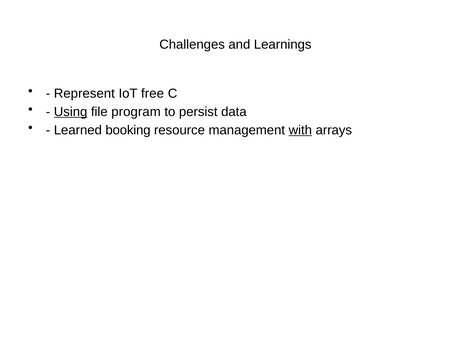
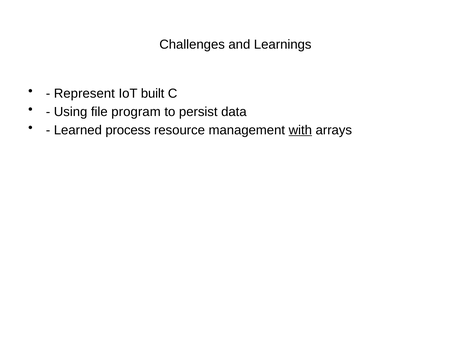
free: free -> built (153, 94)
Using underline: present -> none (71, 112)
booking: booking -> process (128, 130)
